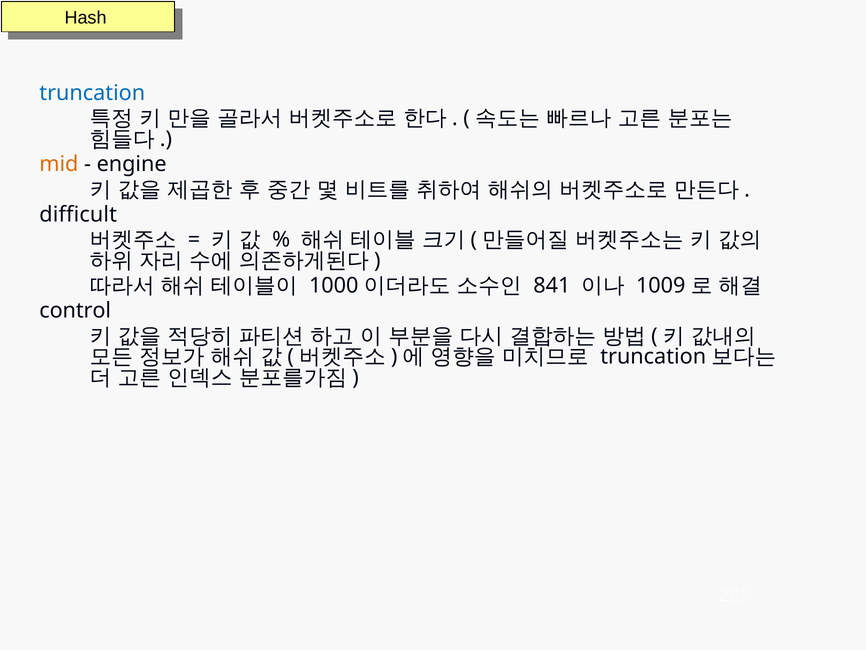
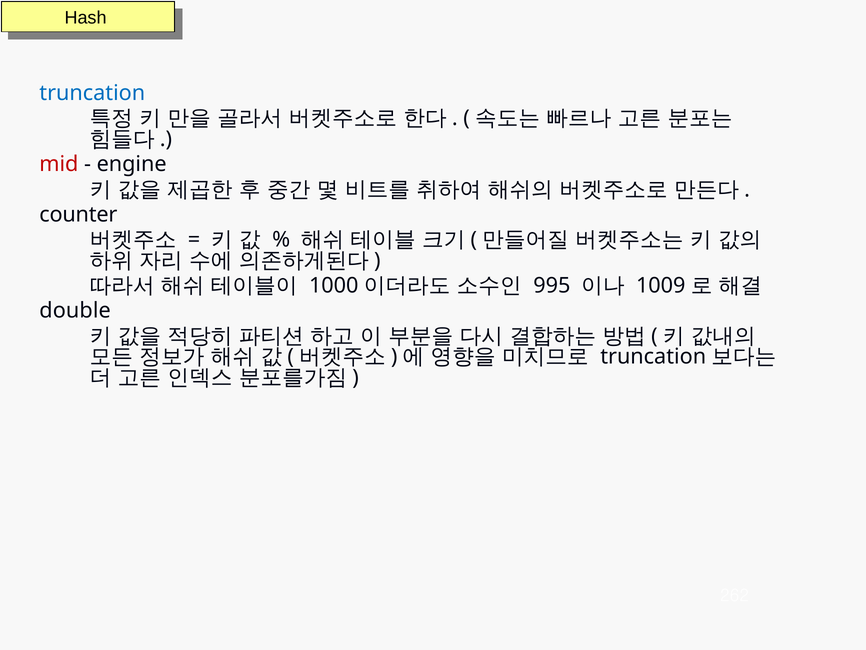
mid colour: orange -> red (59, 164)
difficult: difficult -> counter (78, 214)
841: 841 -> 995 (552, 285)
control: control -> double (75, 311)
